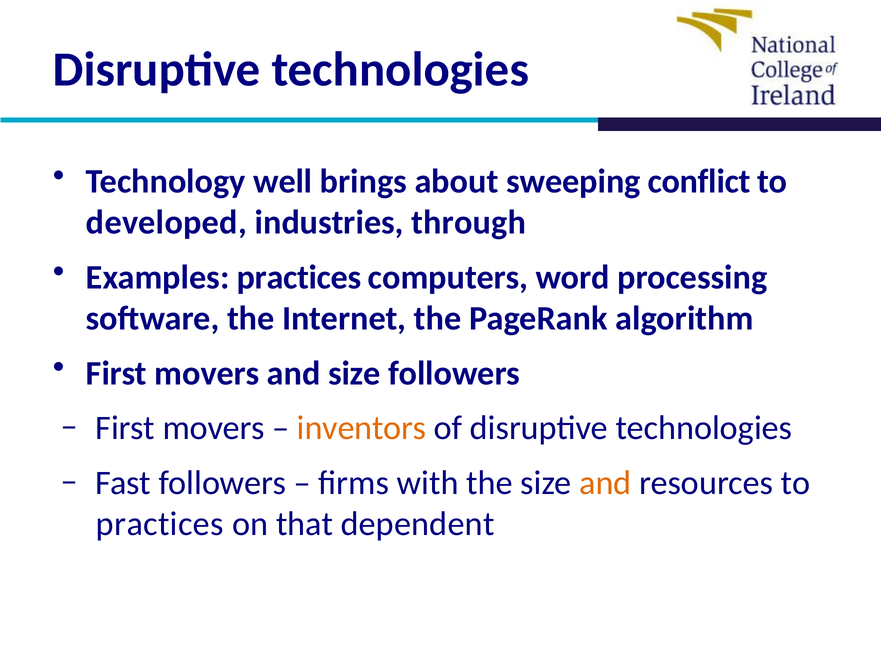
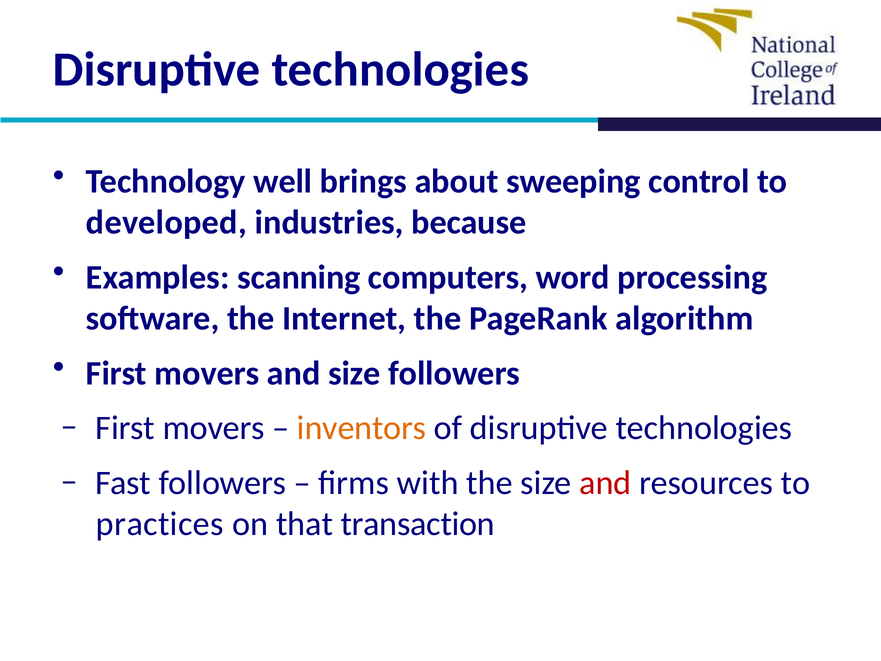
conflict: conflict -> control (699, 181)
through: through -> because (469, 223)
Examples practices: practices -> scanning (299, 277)
and colour: orange -> red (605, 483)
dependent: dependent -> transaction (418, 524)
